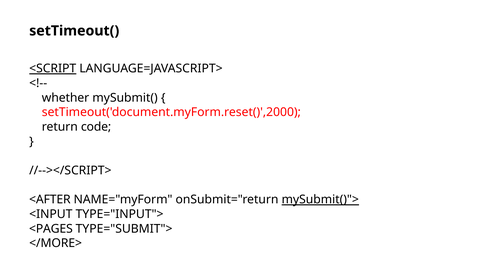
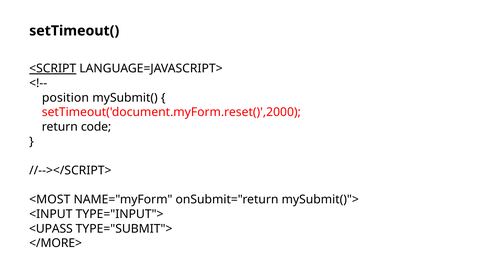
whether: whether -> position (65, 98)
<AFTER: <AFTER -> <MOST (50, 200)
mySubmit()"> underline: present -> none (320, 200)
<PAGES: <PAGES -> <UPASS (51, 229)
